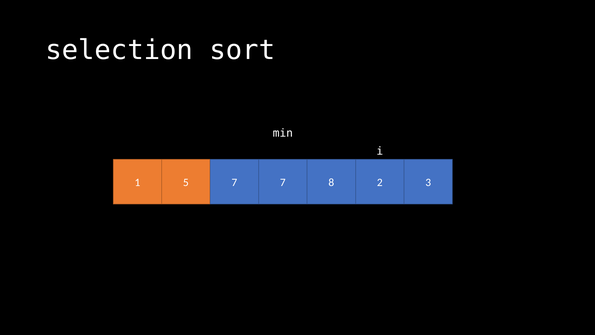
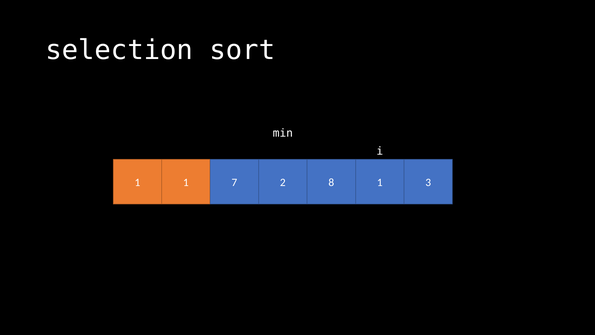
1 5: 5 -> 1 (186, 182)
7 7: 7 -> 2 (283, 182)
8 2: 2 -> 1 (380, 182)
